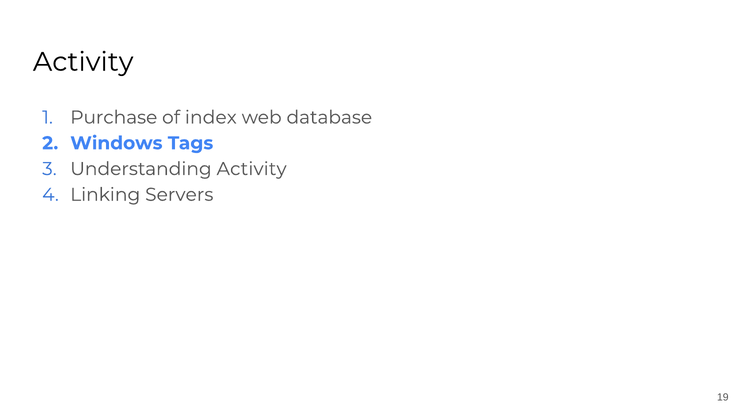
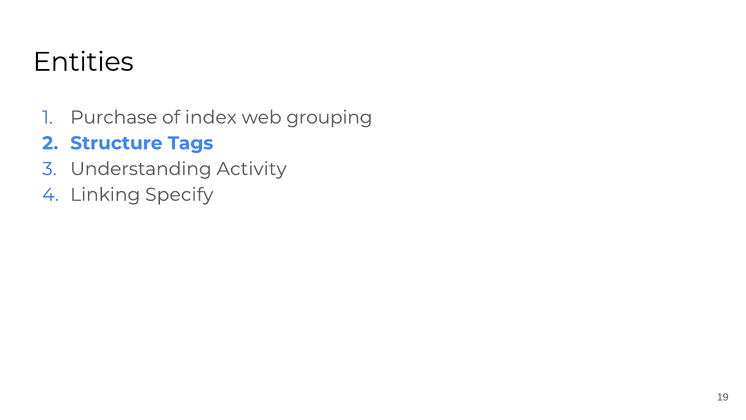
Activity: Activity -> Entities (83, 62)
database: database -> grouping (329, 117)
Windows: Windows -> Structure (116, 143)
Servers: Servers -> Specify (179, 195)
